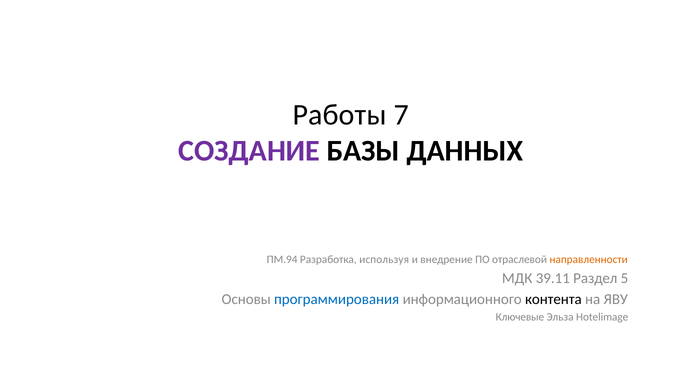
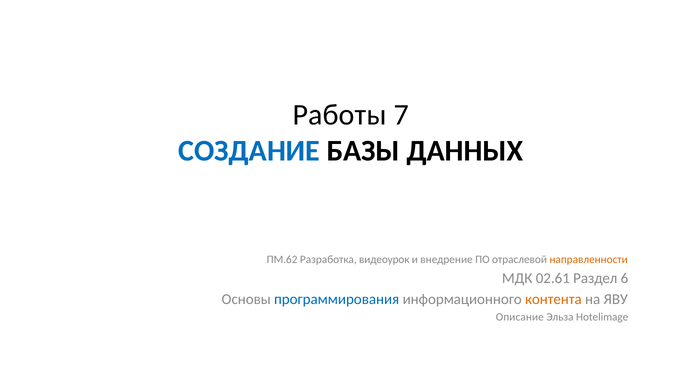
СОЗДАНИЕ colour: purple -> blue (249, 151)
ПМ.94: ПМ.94 -> ПМ.62 (282, 259)
используя: используя -> видеоурок (384, 259)
39.11: 39.11 -> 02.61 (553, 278)
5: 5 -> 6 (624, 278)
контента colour: black -> orange (553, 299)
Ключевые: Ключевые -> Описание (520, 317)
